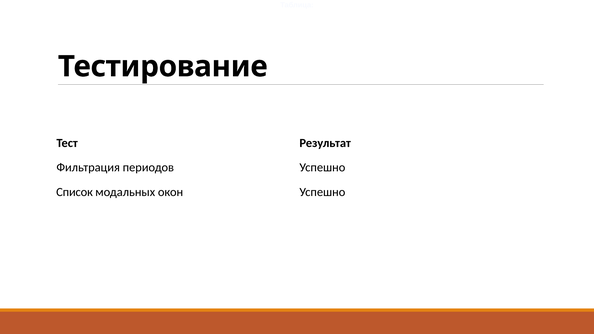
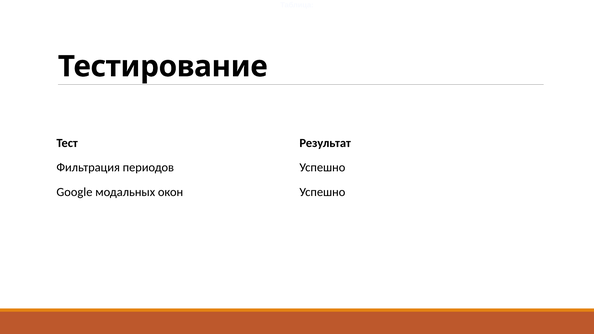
Список: Список -> Google (74, 192)
